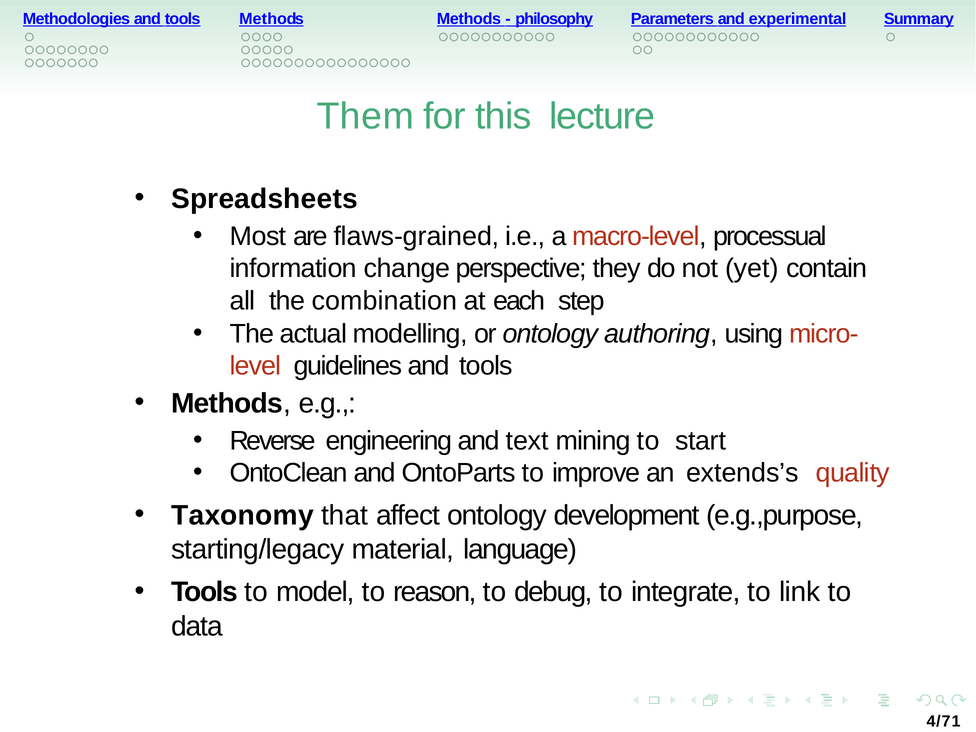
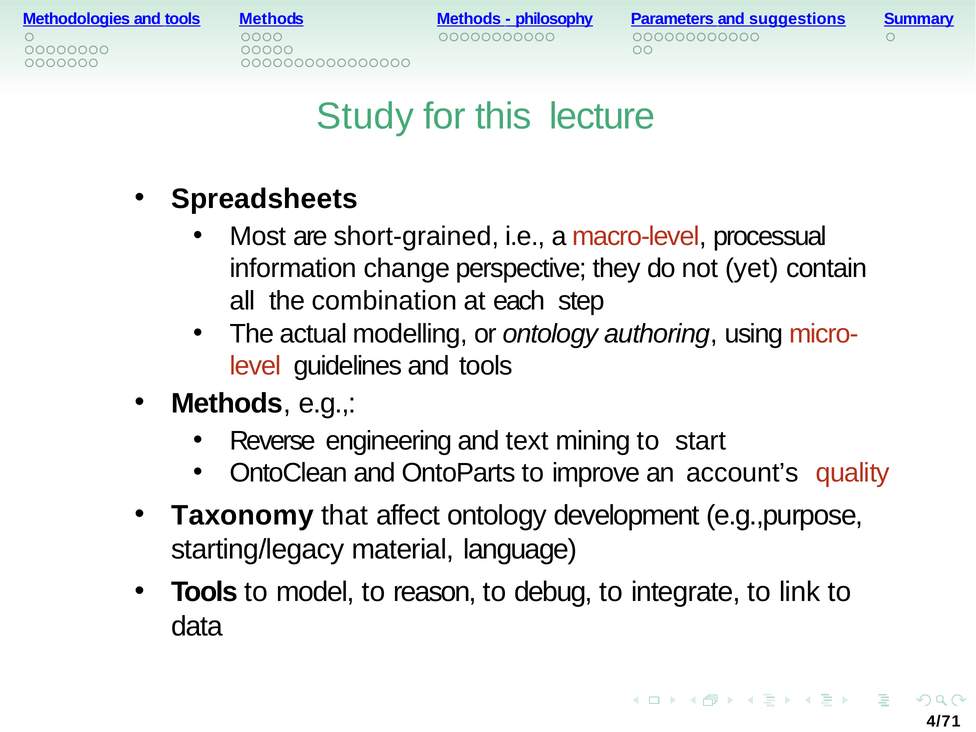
experimental: experimental -> suggestions (797, 19)
Them: Them -> Study (365, 116)
flaws-grained: flaws-grained -> short-grained (416, 236)
extends’s: extends’s -> account’s (742, 473)
